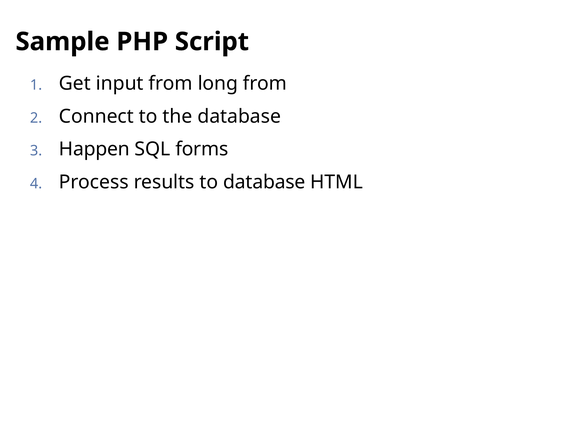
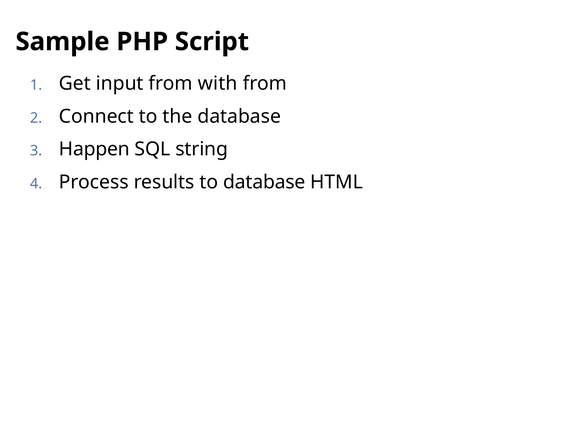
long: long -> with (218, 84)
forms: forms -> string (202, 149)
